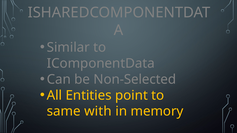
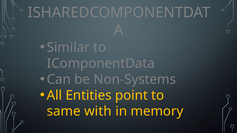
Non-Selected: Non-Selected -> Non-Systems (135, 80)
